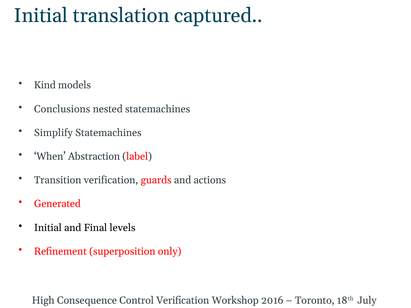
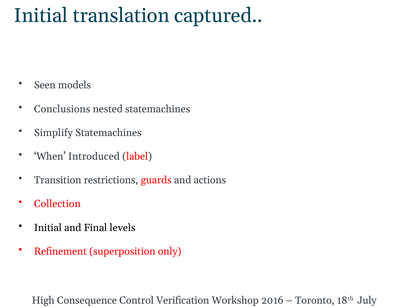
Kind: Kind -> Seen (45, 85)
Abstraction: Abstraction -> Introduced (94, 157)
Transition verification: verification -> restrictions (111, 180)
Generated: Generated -> Collection (57, 204)
